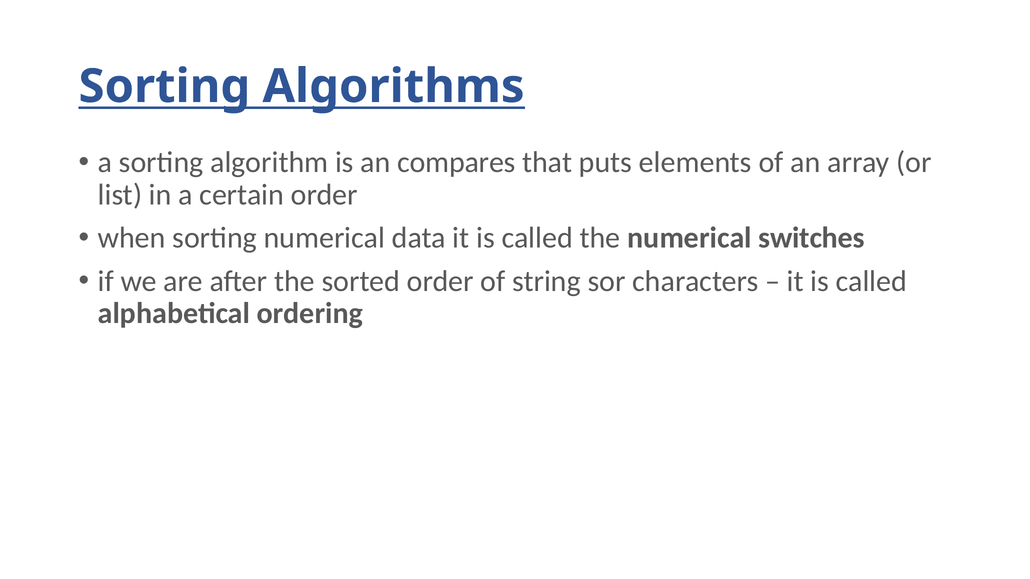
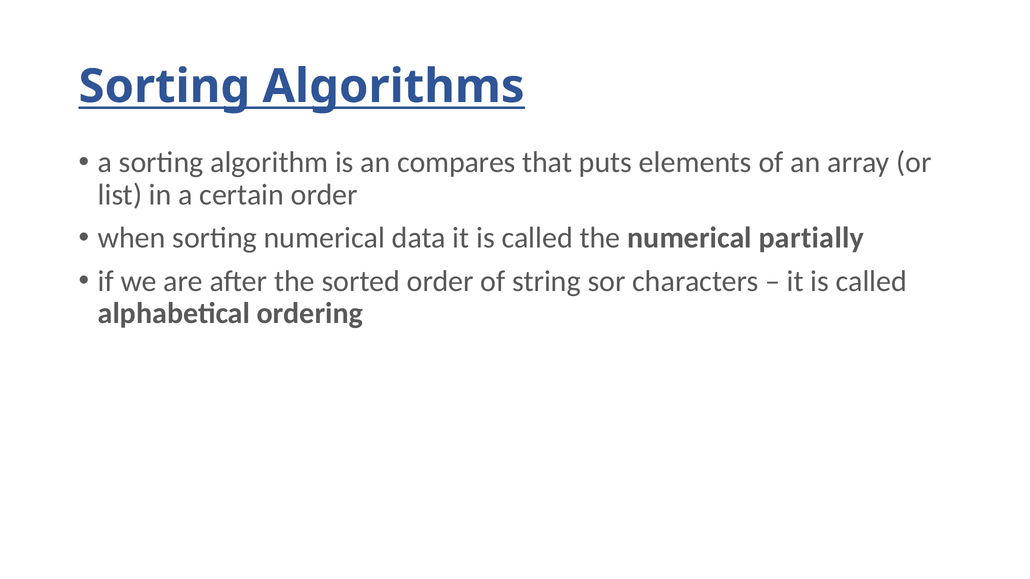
switches: switches -> partially (811, 238)
